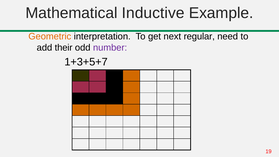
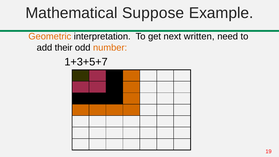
Inductive: Inductive -> Suppose (153, 13)
regular: regular -> written (199, 36)
number colour: purple -> orange (110, 48)
